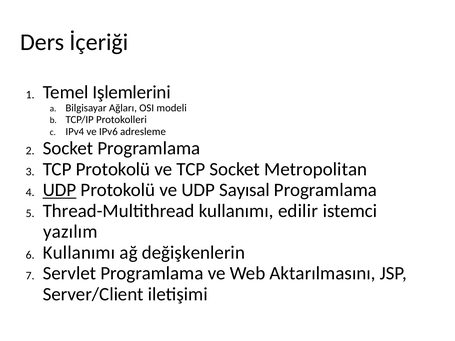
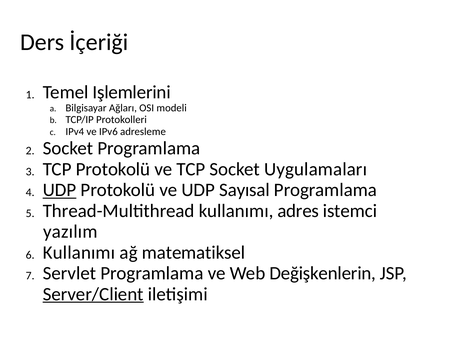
Metropolitan: Metropolitan -> Uygulamaları (316, 169)
edilir: edilir -> adres (298, 211)
değişkenlerin: değişkenlerin -> matematiksel (193, 253)
Aktarılmasını: Aktarılmasını -> Değişkenlerin (323, 273)
Server/Client underline: none -> present (93, 294)
